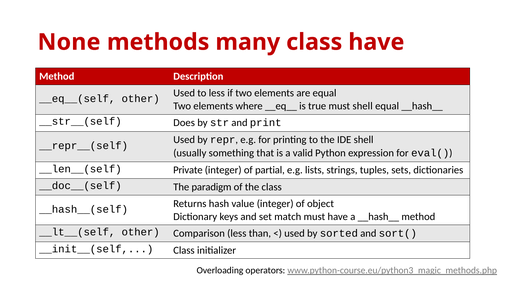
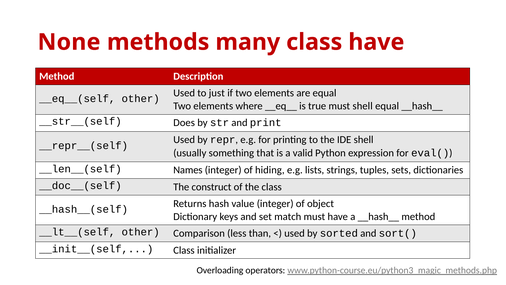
to less: less -> just (217, 93)
Private: Private -> Names (188, 170)
partial: partial -> hiding (270, 170)
paradigm: paradigm -> construct (211, 187)
